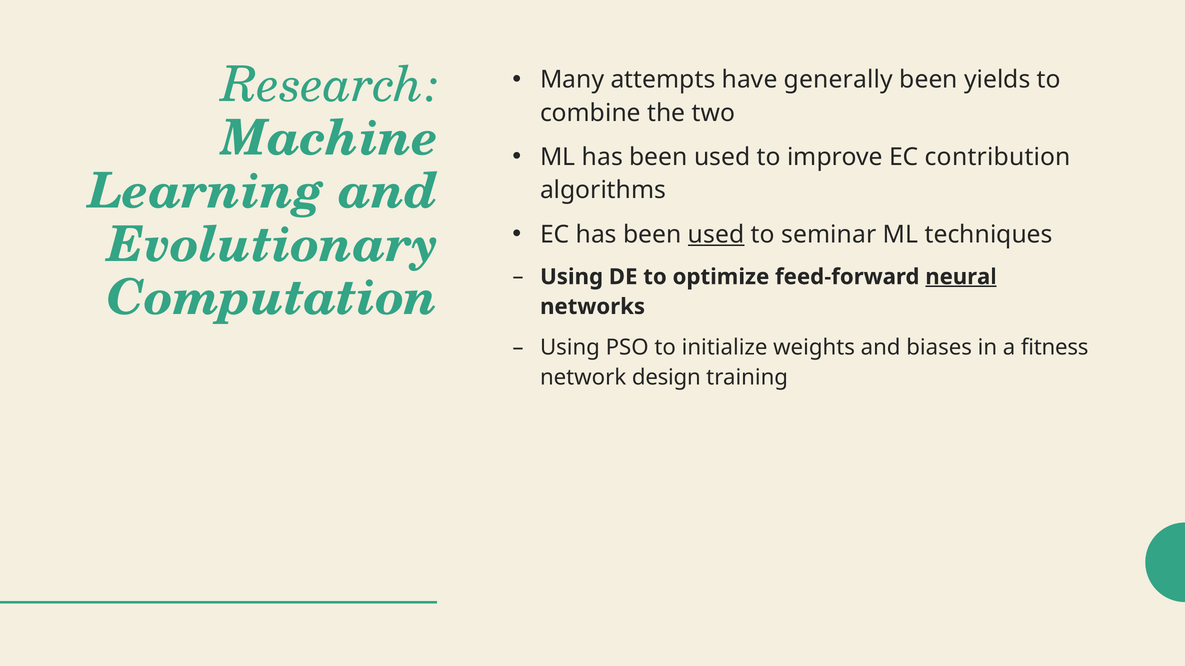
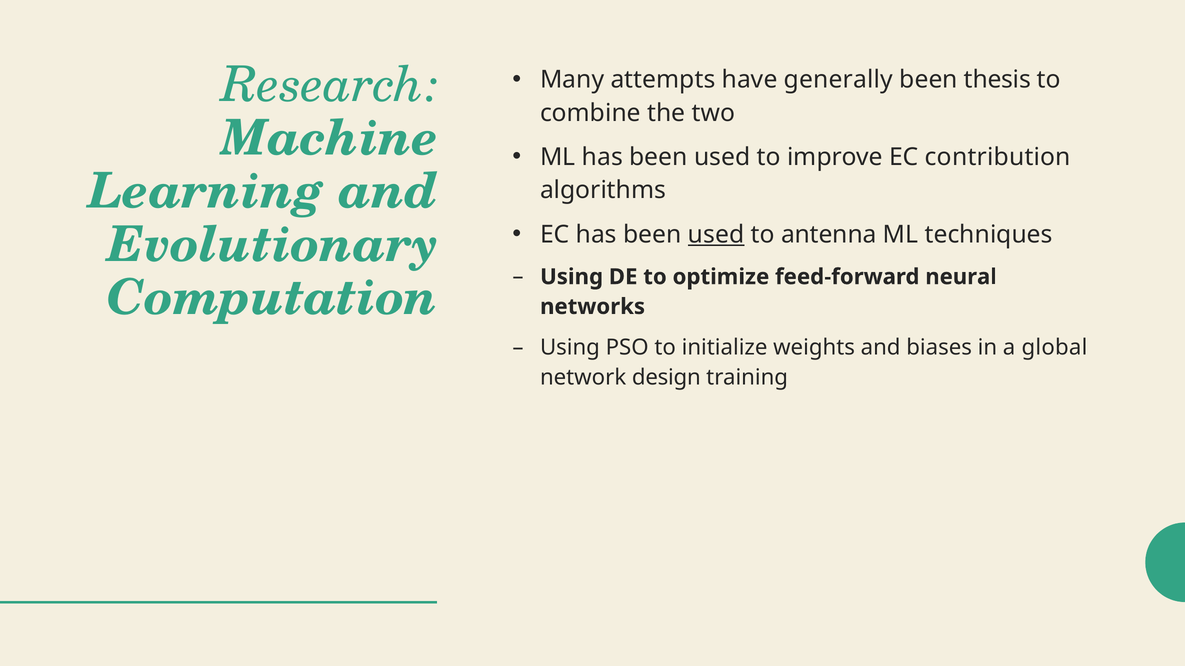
yields: yields -> thesis (997, 80)
seminar: seminar -> antenna (829, 235)
neural underline: present -> none (961, 277)
fitness: fitness -> global (1054, 348)
